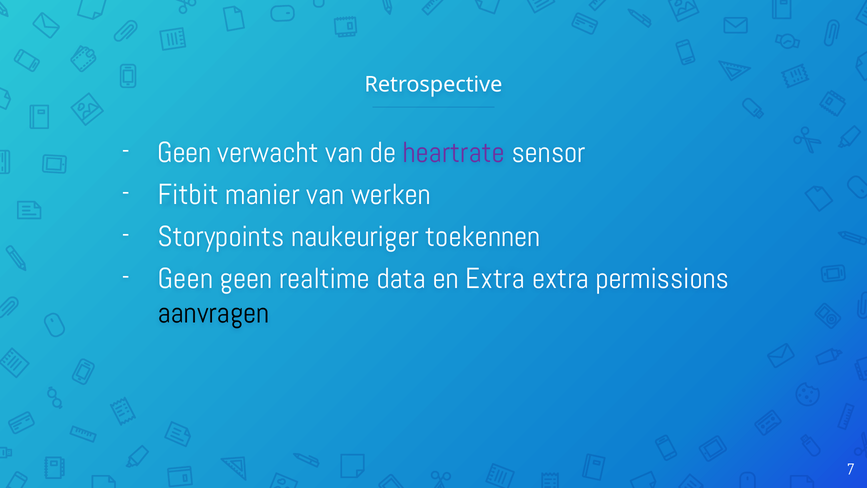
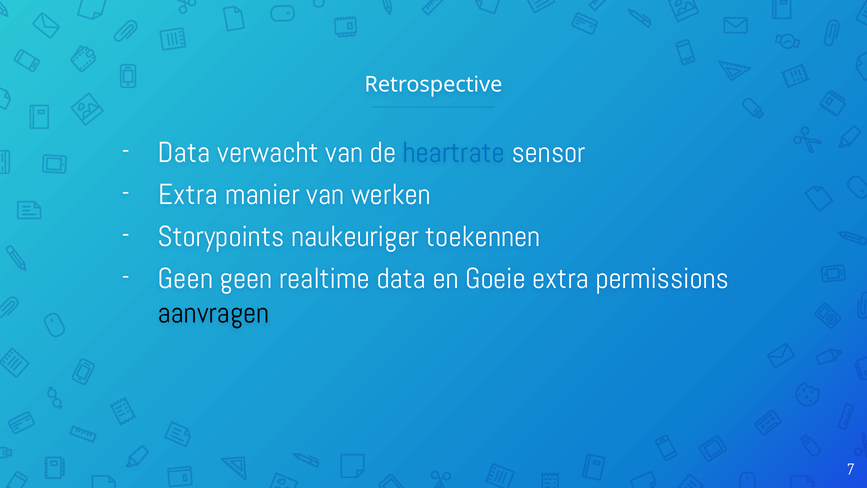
Geen: Geen -> Data (184, 153)
heartrate colour: purple -> blue (454, 153)
Fitbit: Fitbit -> Extra (188, 195)
en Extra: Extra -> Goeie (496, 279)
